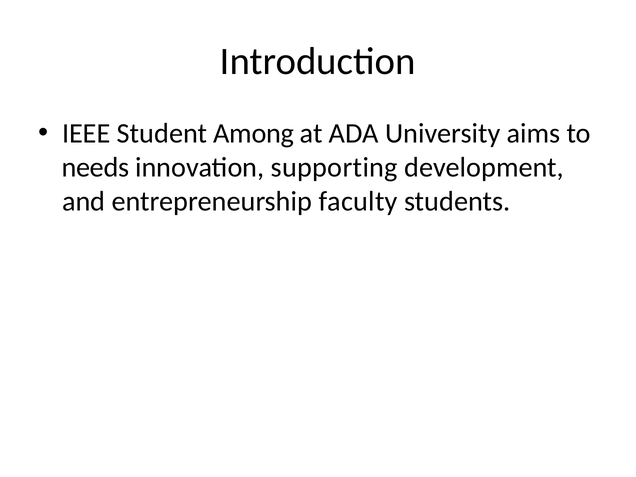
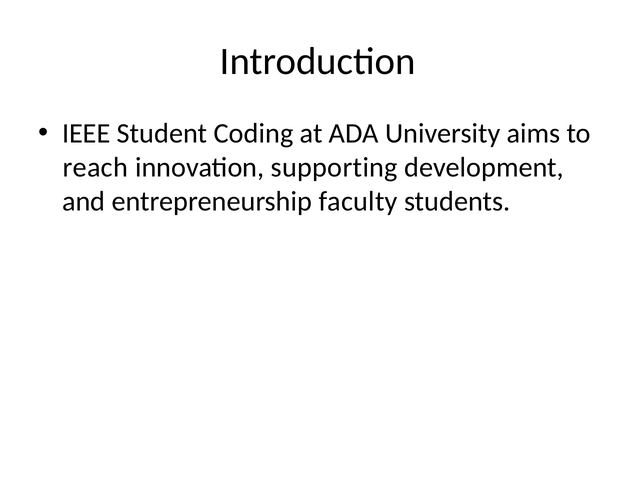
Among: Among -> Coding (253, 133)
needs: needs -> reach (95, 167)
